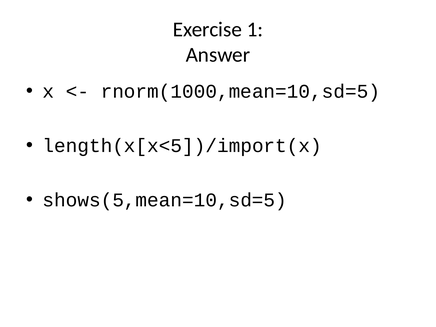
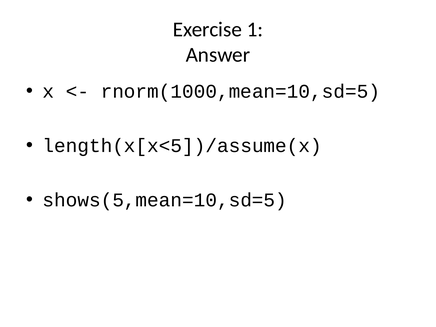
length(x[x<5])/import(x: length(x[x<5])/import(x -> length(x[x<5])/assume(x (182, 146)
